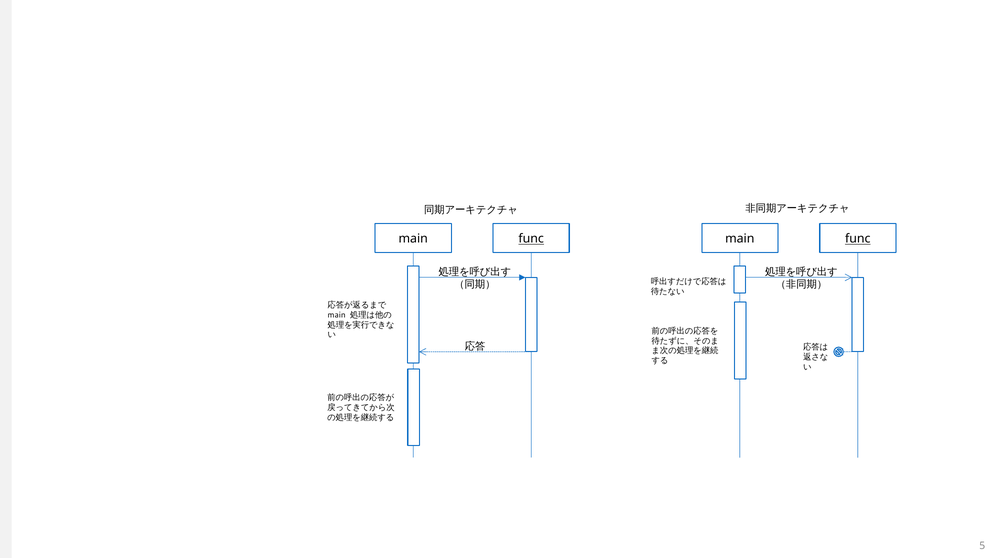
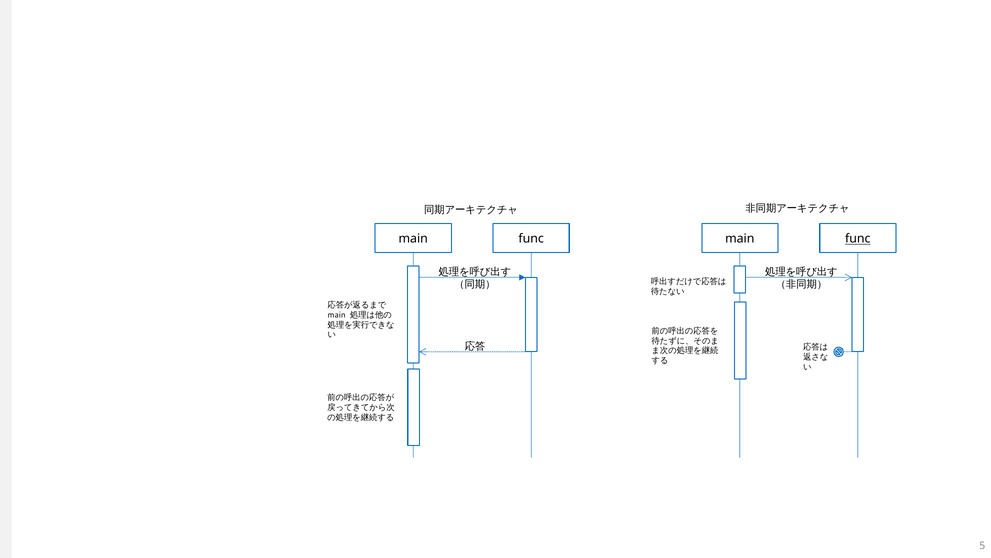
func underline: present -> none (531, 239)
